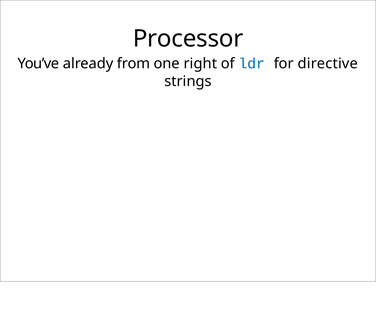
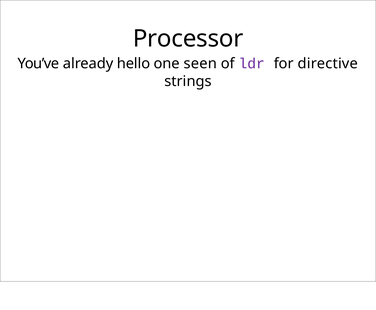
from: from -> hello (134, 64)
right: right -> seen (200, 64)
ldr colour: blue -> purple (252, 64)
